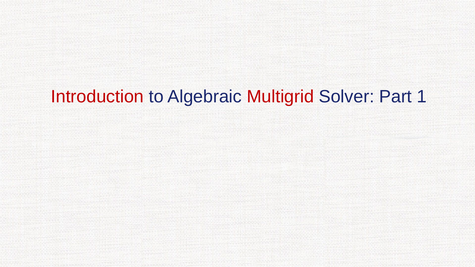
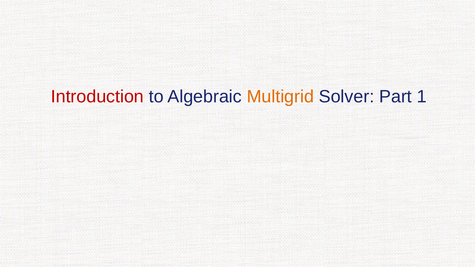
Multigrid colour: red -> orange (280, 97)
